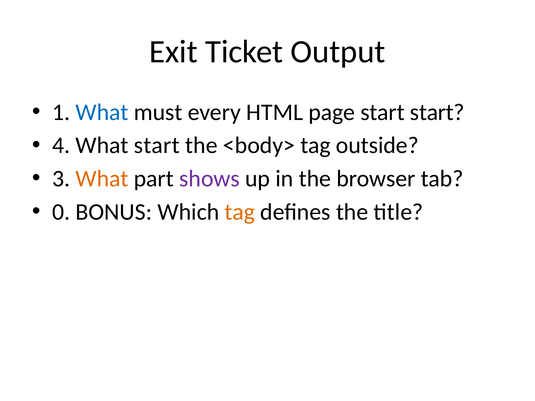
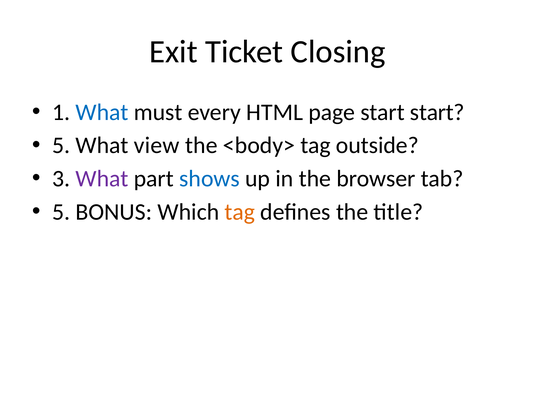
Output: Output -> Closing (338, 52)
4: 4 -> 5 (61, 146)
What start: start -> view (157, 146)
What colour: orange -> purple (102, 179)
shows colour: purple -> blue (210, 179)
0: 0 -> 5 (61, 212)
